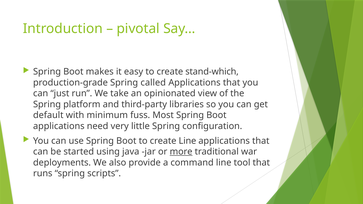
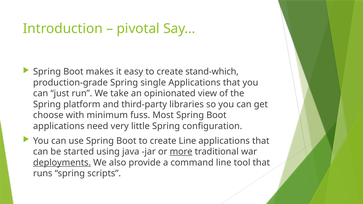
called: called -> single (153, 83)
default: default -> choose (48, 115)
deployments underline: none -> present (62, 163)
